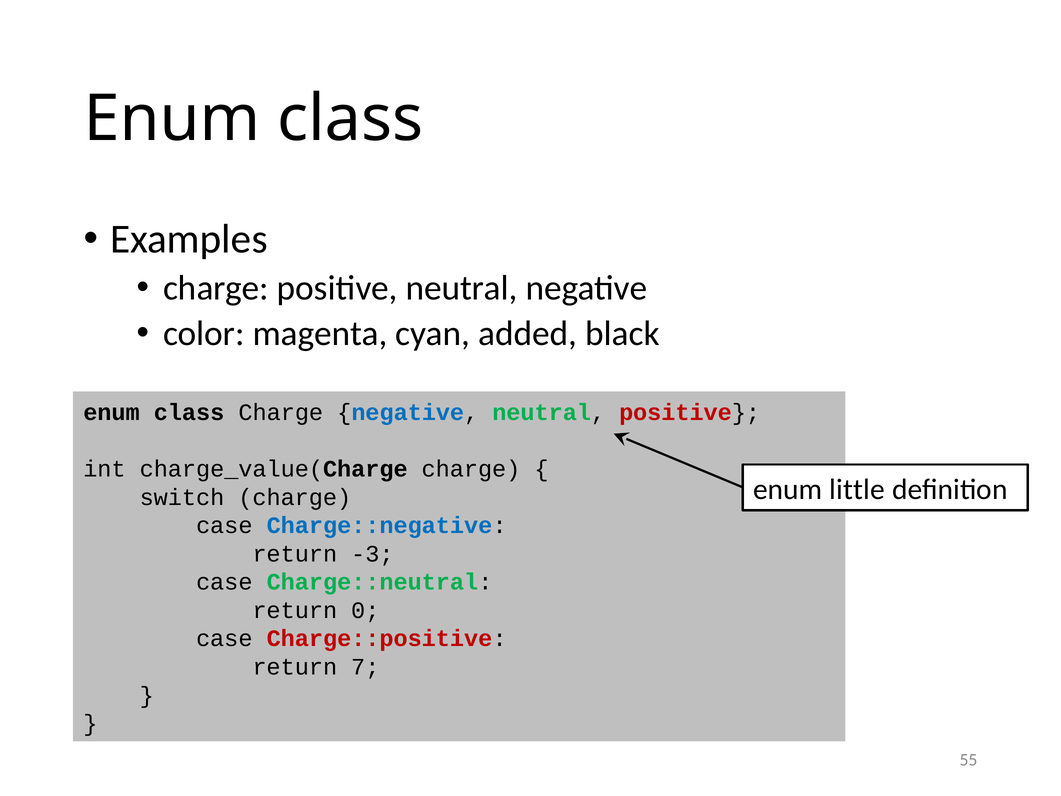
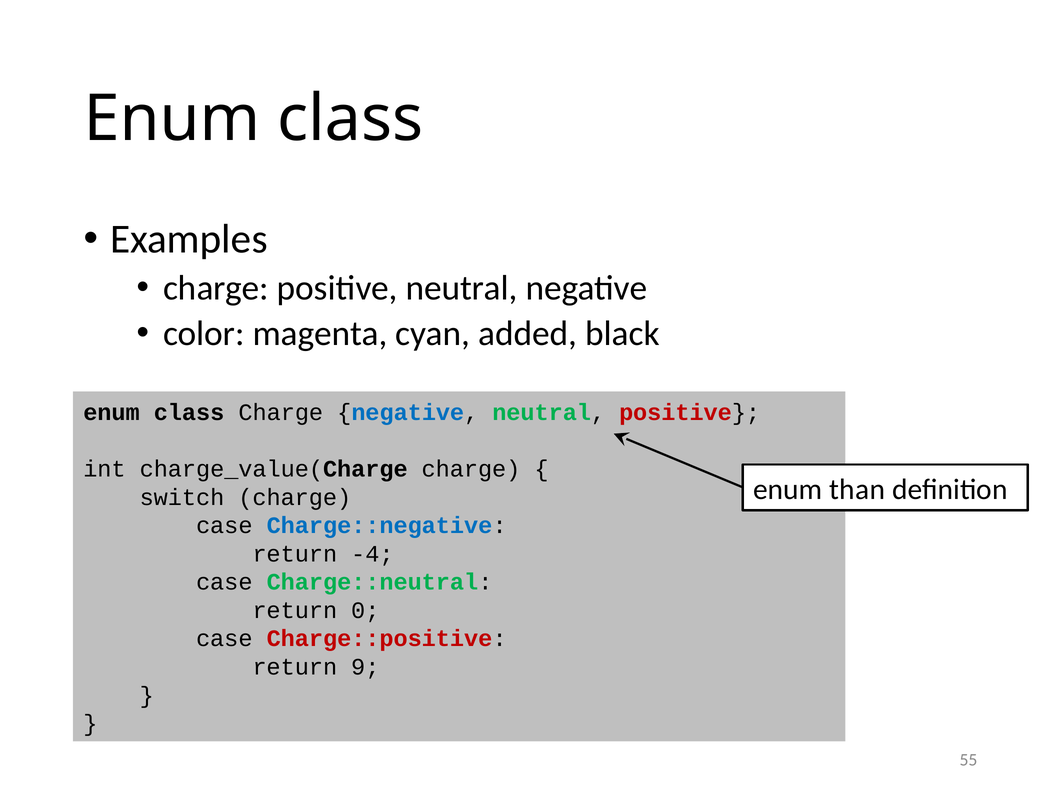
little: little -> than (857, 489)
-3: -3 -> -4 (372, 554)
7: 7 -> 9 (365, 667)
